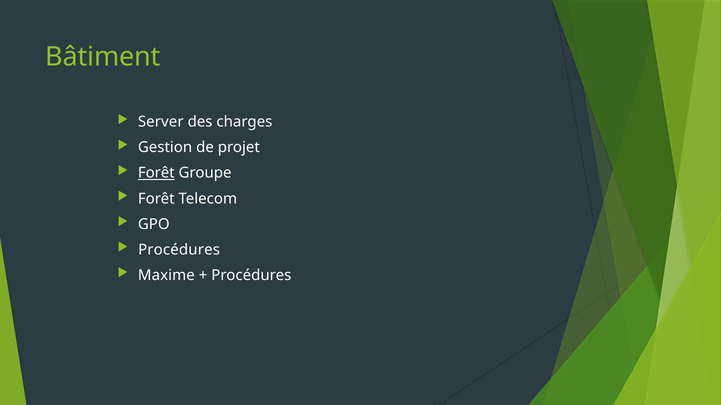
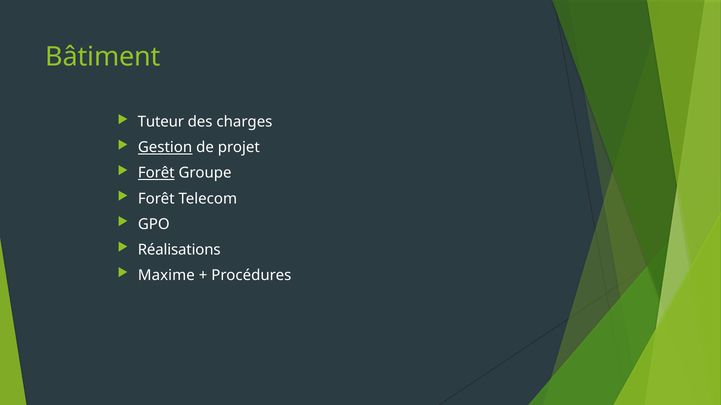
Server: Server -> Tuteur (161, 122)
Gestion underline: none -> present (165, 148)
Procédures: Procédures -> Réalisations (179, 250)
